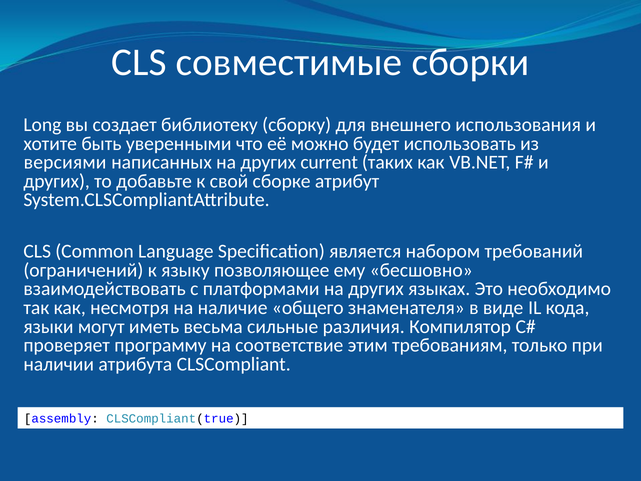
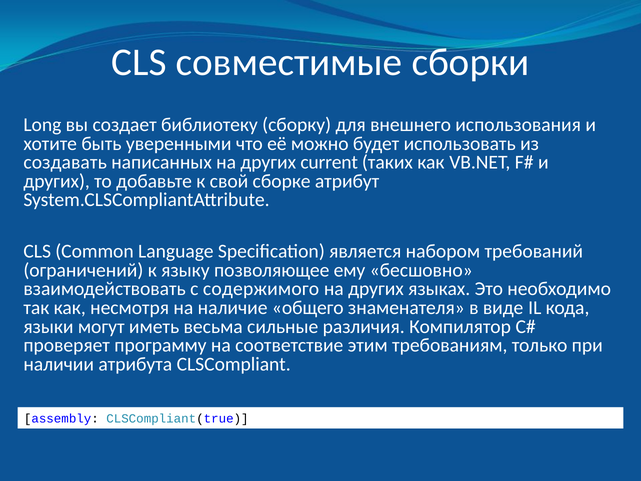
версиями: версиями -> создавать (65, 162)
платформами: платформами -> содержимого (261, 289)
